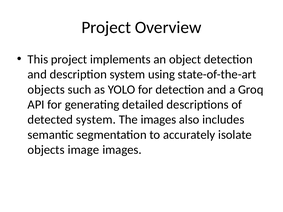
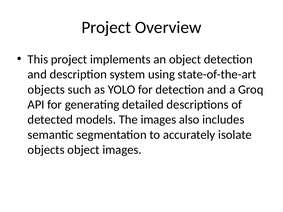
detected system: system -> models (96, 120)
objects image: image -> object (83, 150)
